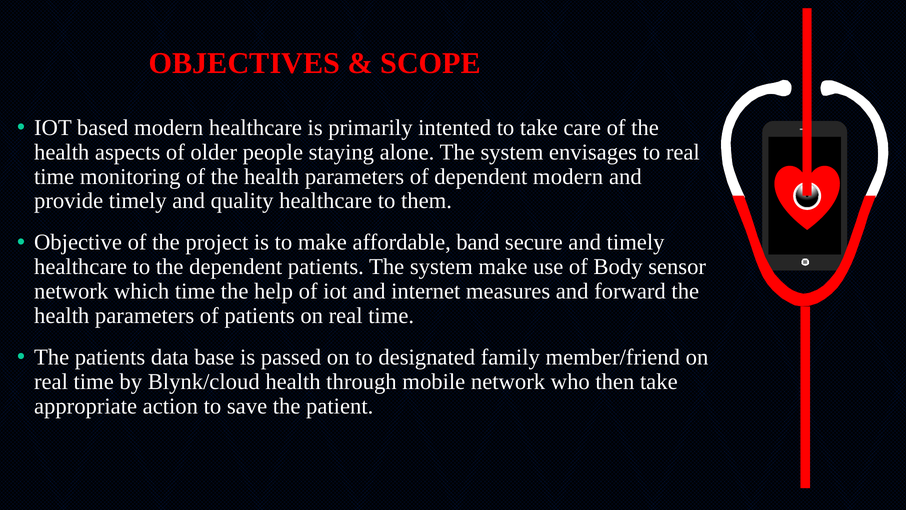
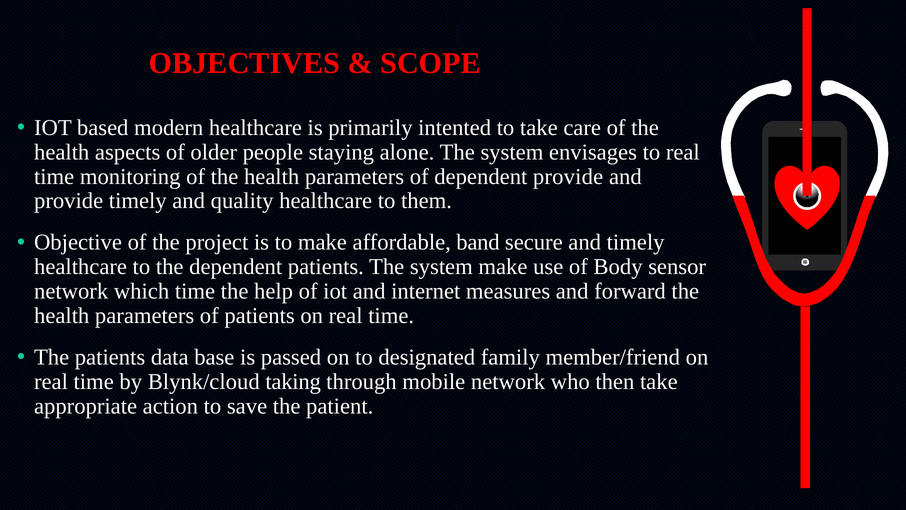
dependent modern: modern -> provide (568, 176)
Blynk/cloud health: health -> taking (293, 382)
